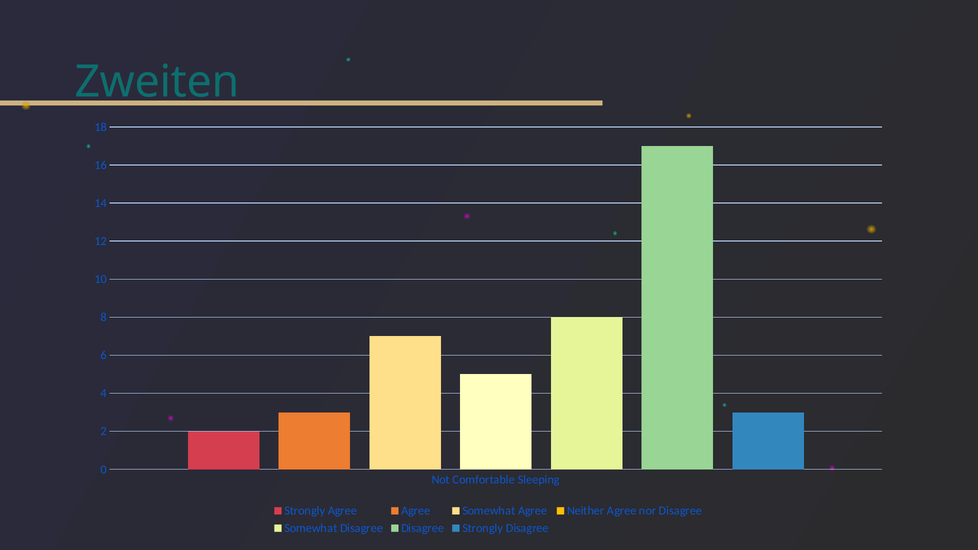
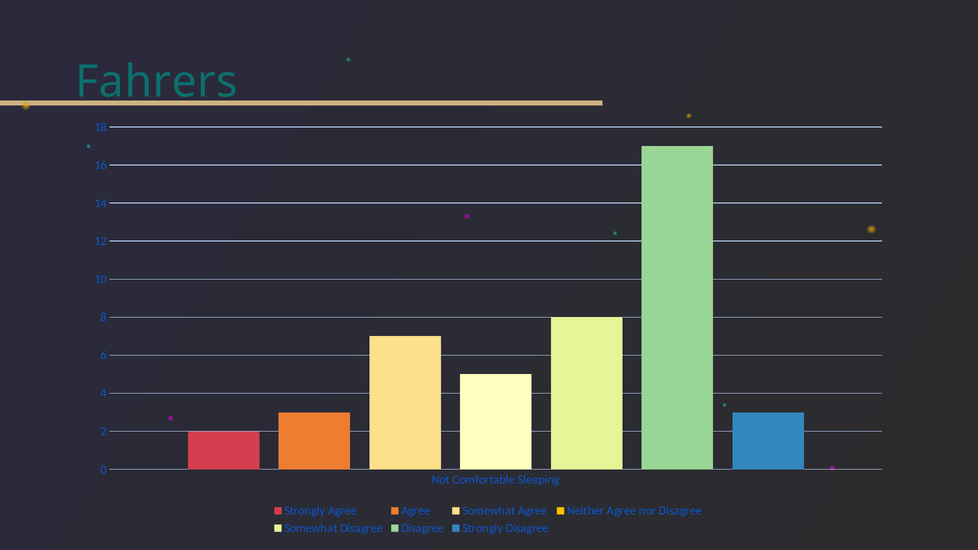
Zweiten: Zweiten -> Fahrers (156, 82)
